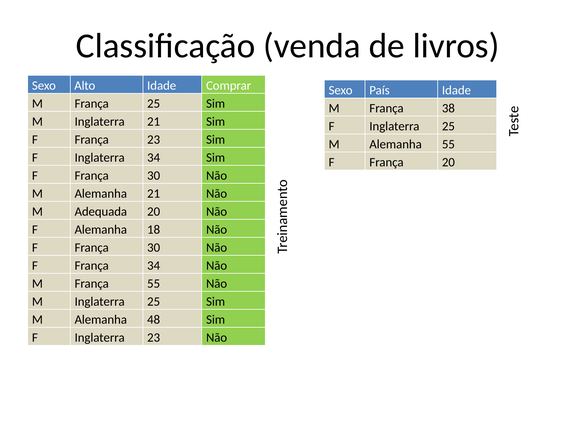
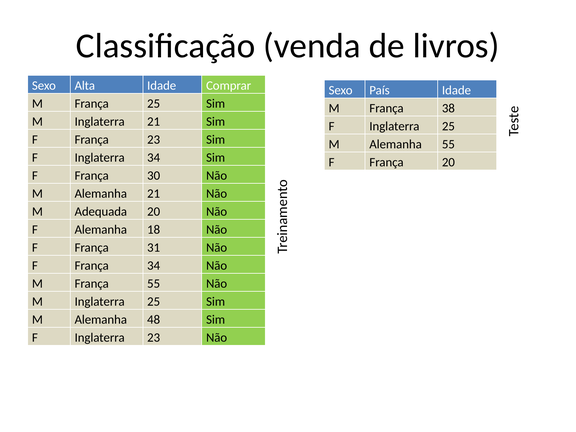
Alto: Alto -> Alta (85, 86)
30: 30 -> 31 (154, 248)
